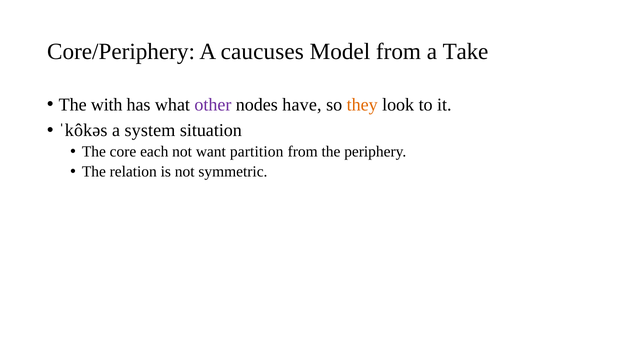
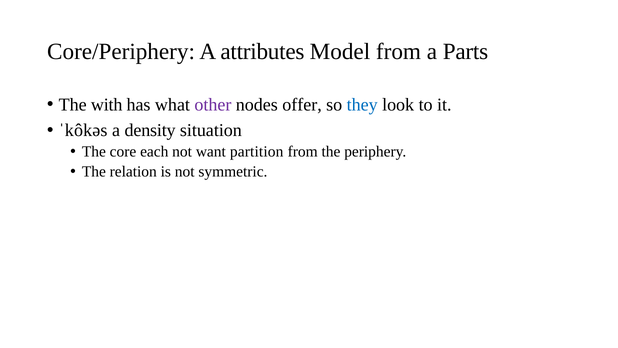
caucuses: caucuses -> attributes (262, 51)
Take: Take -> Parts (465, 51)
have: have -> offer (302, 104)
they colour: orange -> blue (362, 104)
system: system -> density (150, 130)
